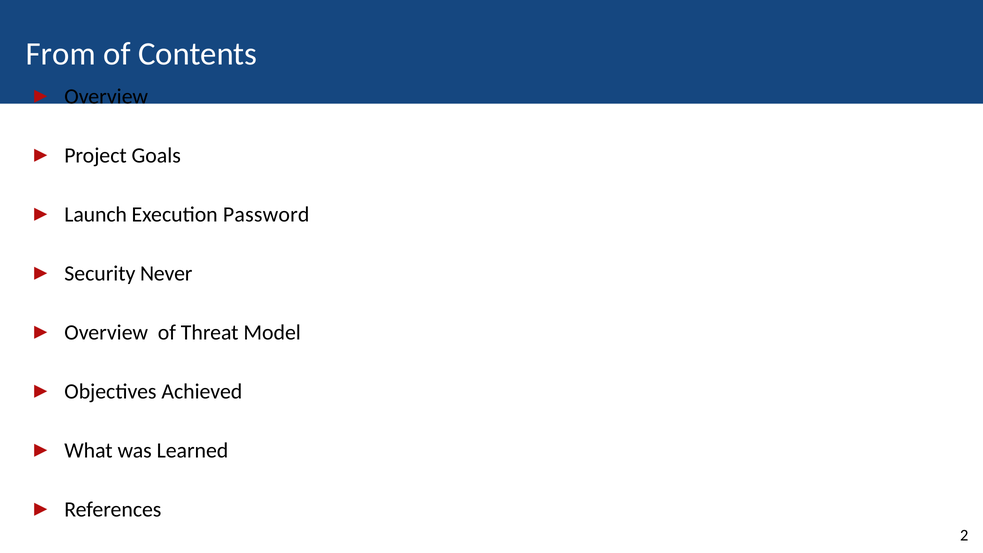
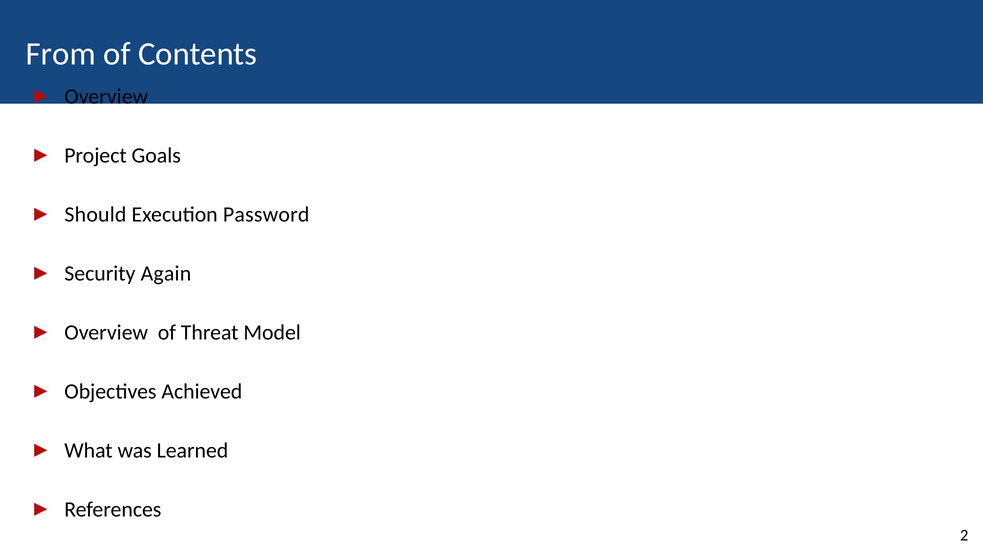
Launch: Launch -> Should (95, 215)
Never: Never -> Again (166, 274)
